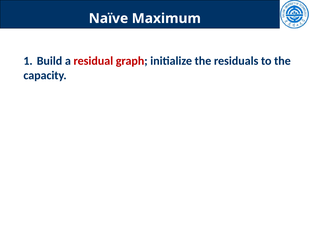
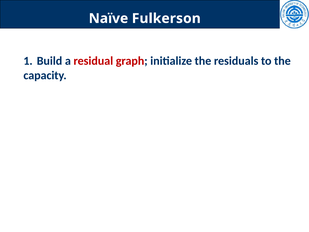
Maximum: Maximum -> Fulkerson (166, 18)
